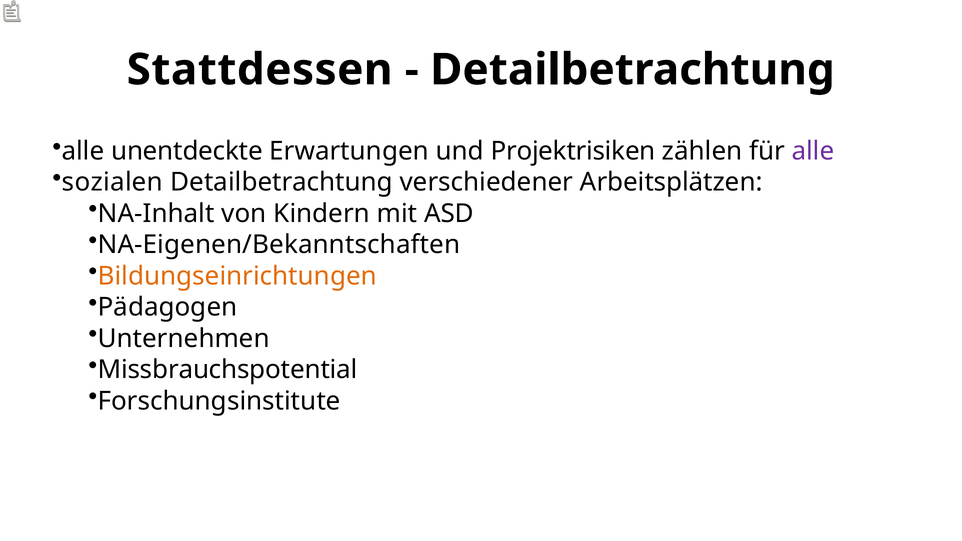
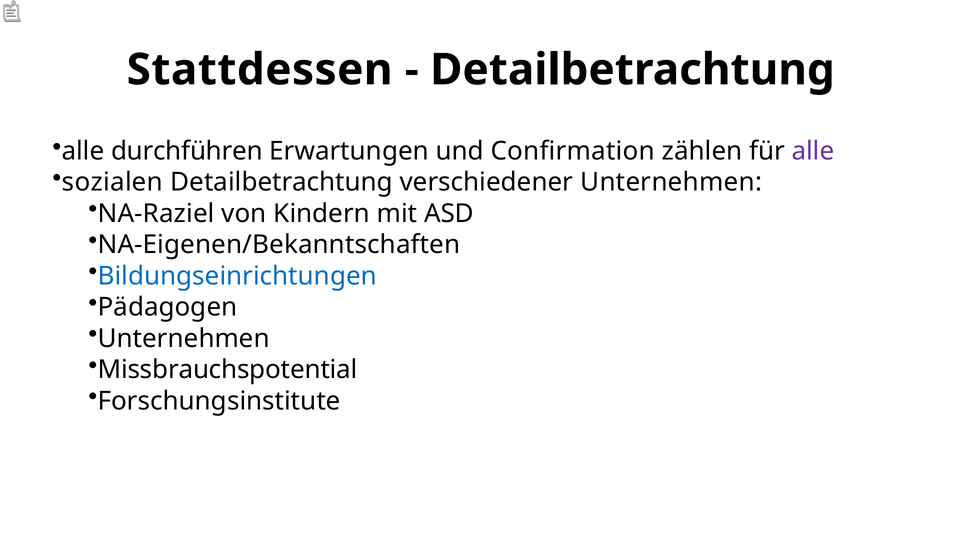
unentdeckte: unentdeckte -> durchführen (187, 151)
Projektrisiken: Projektrisiken -> Confirmation (573, 151)
verschiedener Arbeitsplätzen: Arbeitsplätzen -> Unternehmen (671, 182)
NA-Inhalt: NA-Inhalt -> NA-Raziel (156, 214)
Bildungseinrichtungen colour: orange -> blue (237, 276)
